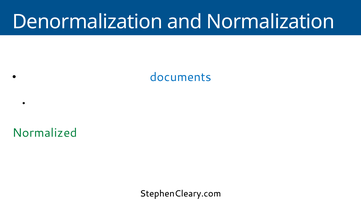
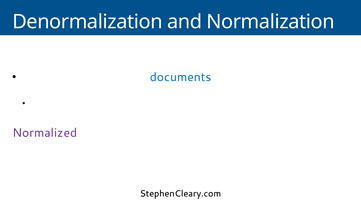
Normalized colour: green -> purple (45, 133)
